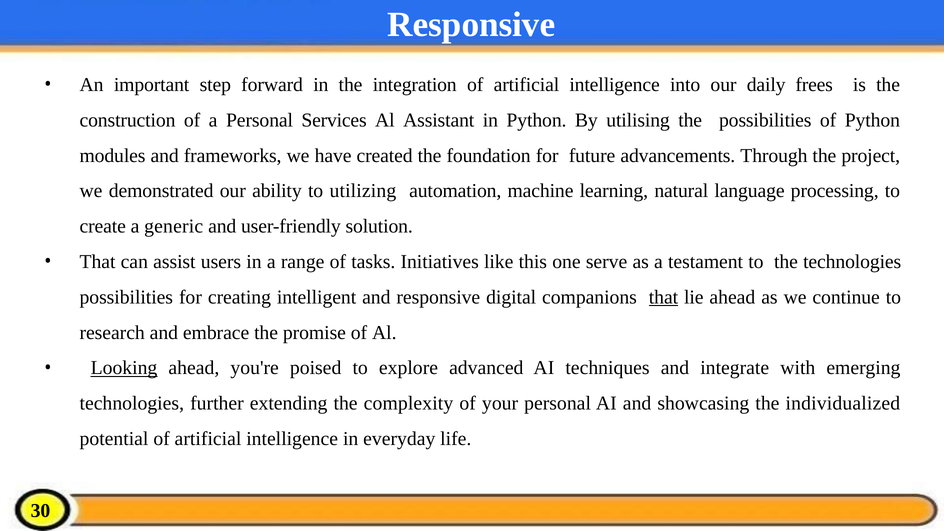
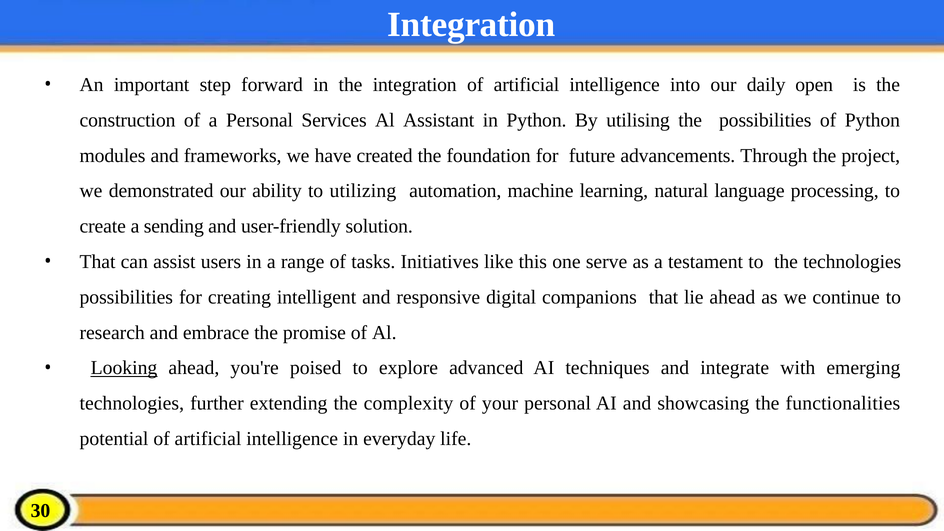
Responsive: Responsive -> Integration (471, 25)
frees: frees -> open (814, 85)
generic: generic -> sending (174, 226)
that underline: present -> none (663, 297)
individualized: individualized -> functionalities (843, 403)
